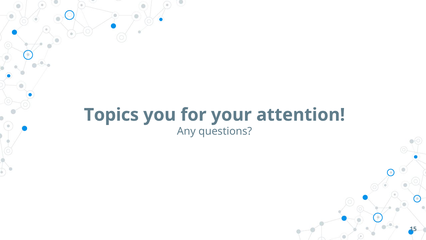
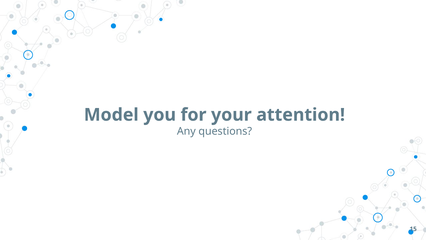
Topics: Topics -> Model (111, 115)
